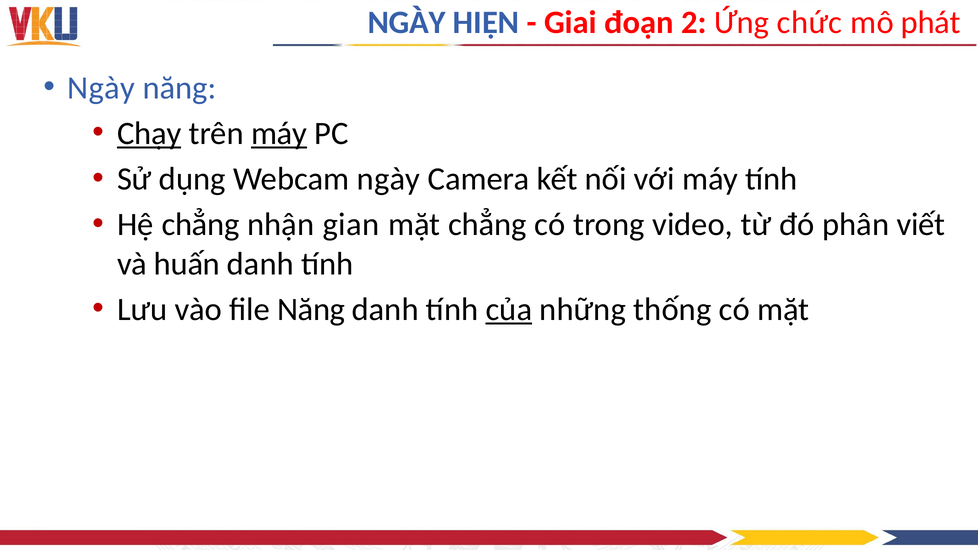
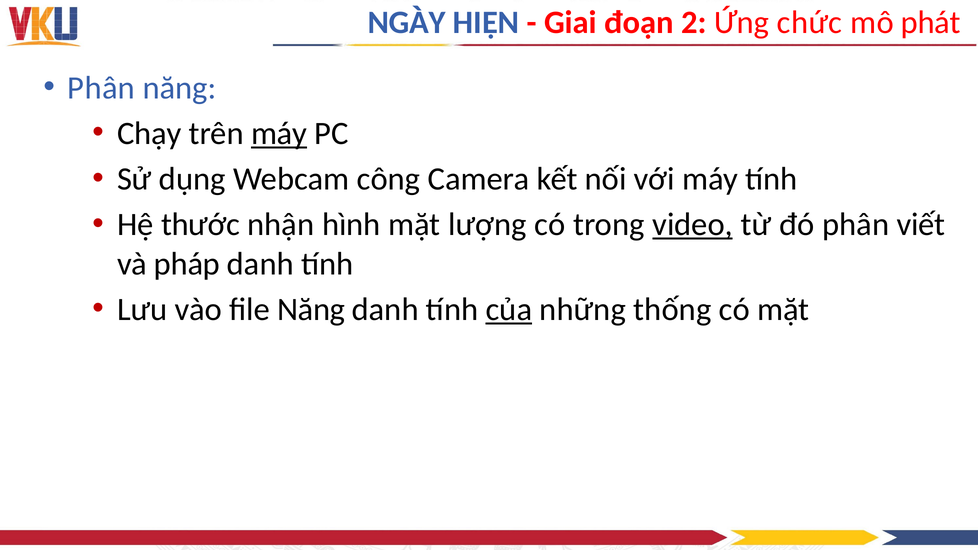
Ngày: Ngày -> Phân (101, 88)
Chạy underline: present -> none (149, 134)
Webcam ngày: ngày -> công (389, 179)
Hệ chẳng: chẳng -> thước (201, 225)
gian: gian -> hình (351, 225)
mặt chẳng: chẳng -> lượng (487, 225)
video underline: none -> present (693, 225)
huấn: huấn -> pháp (187, 264)
